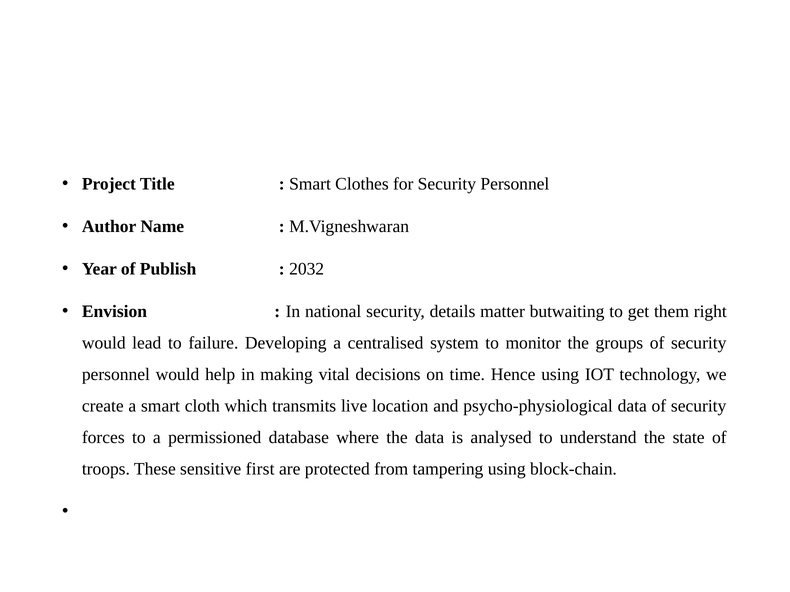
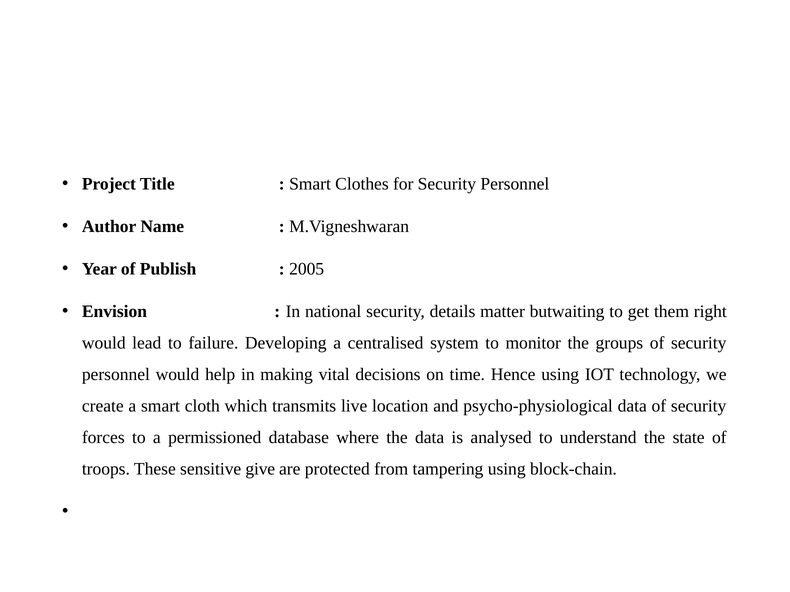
2032: 2032 -> 2005 (307, 269)
first: first -> give (260, 469)
